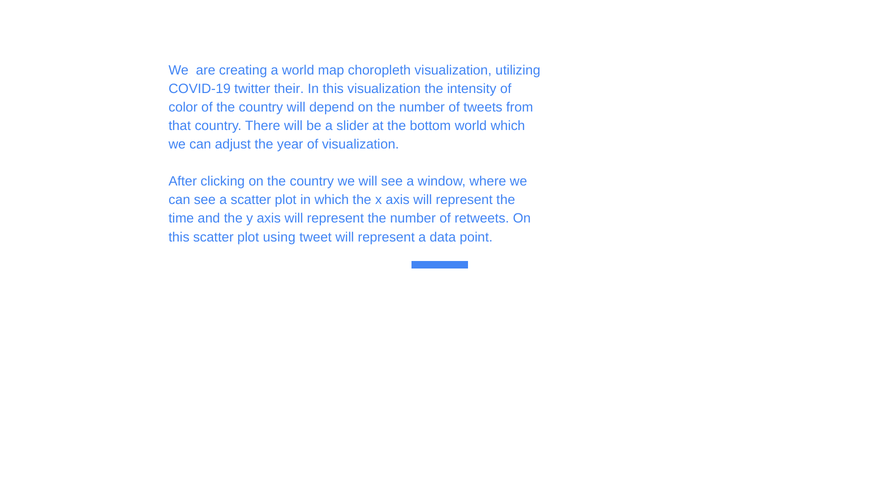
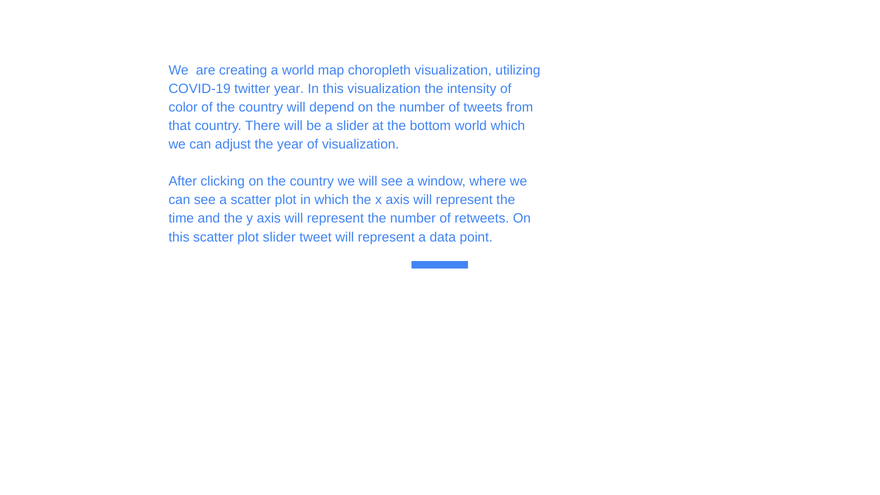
twitter their: their -> year (289, 89)
plot using: using -> slider (279, 237)
